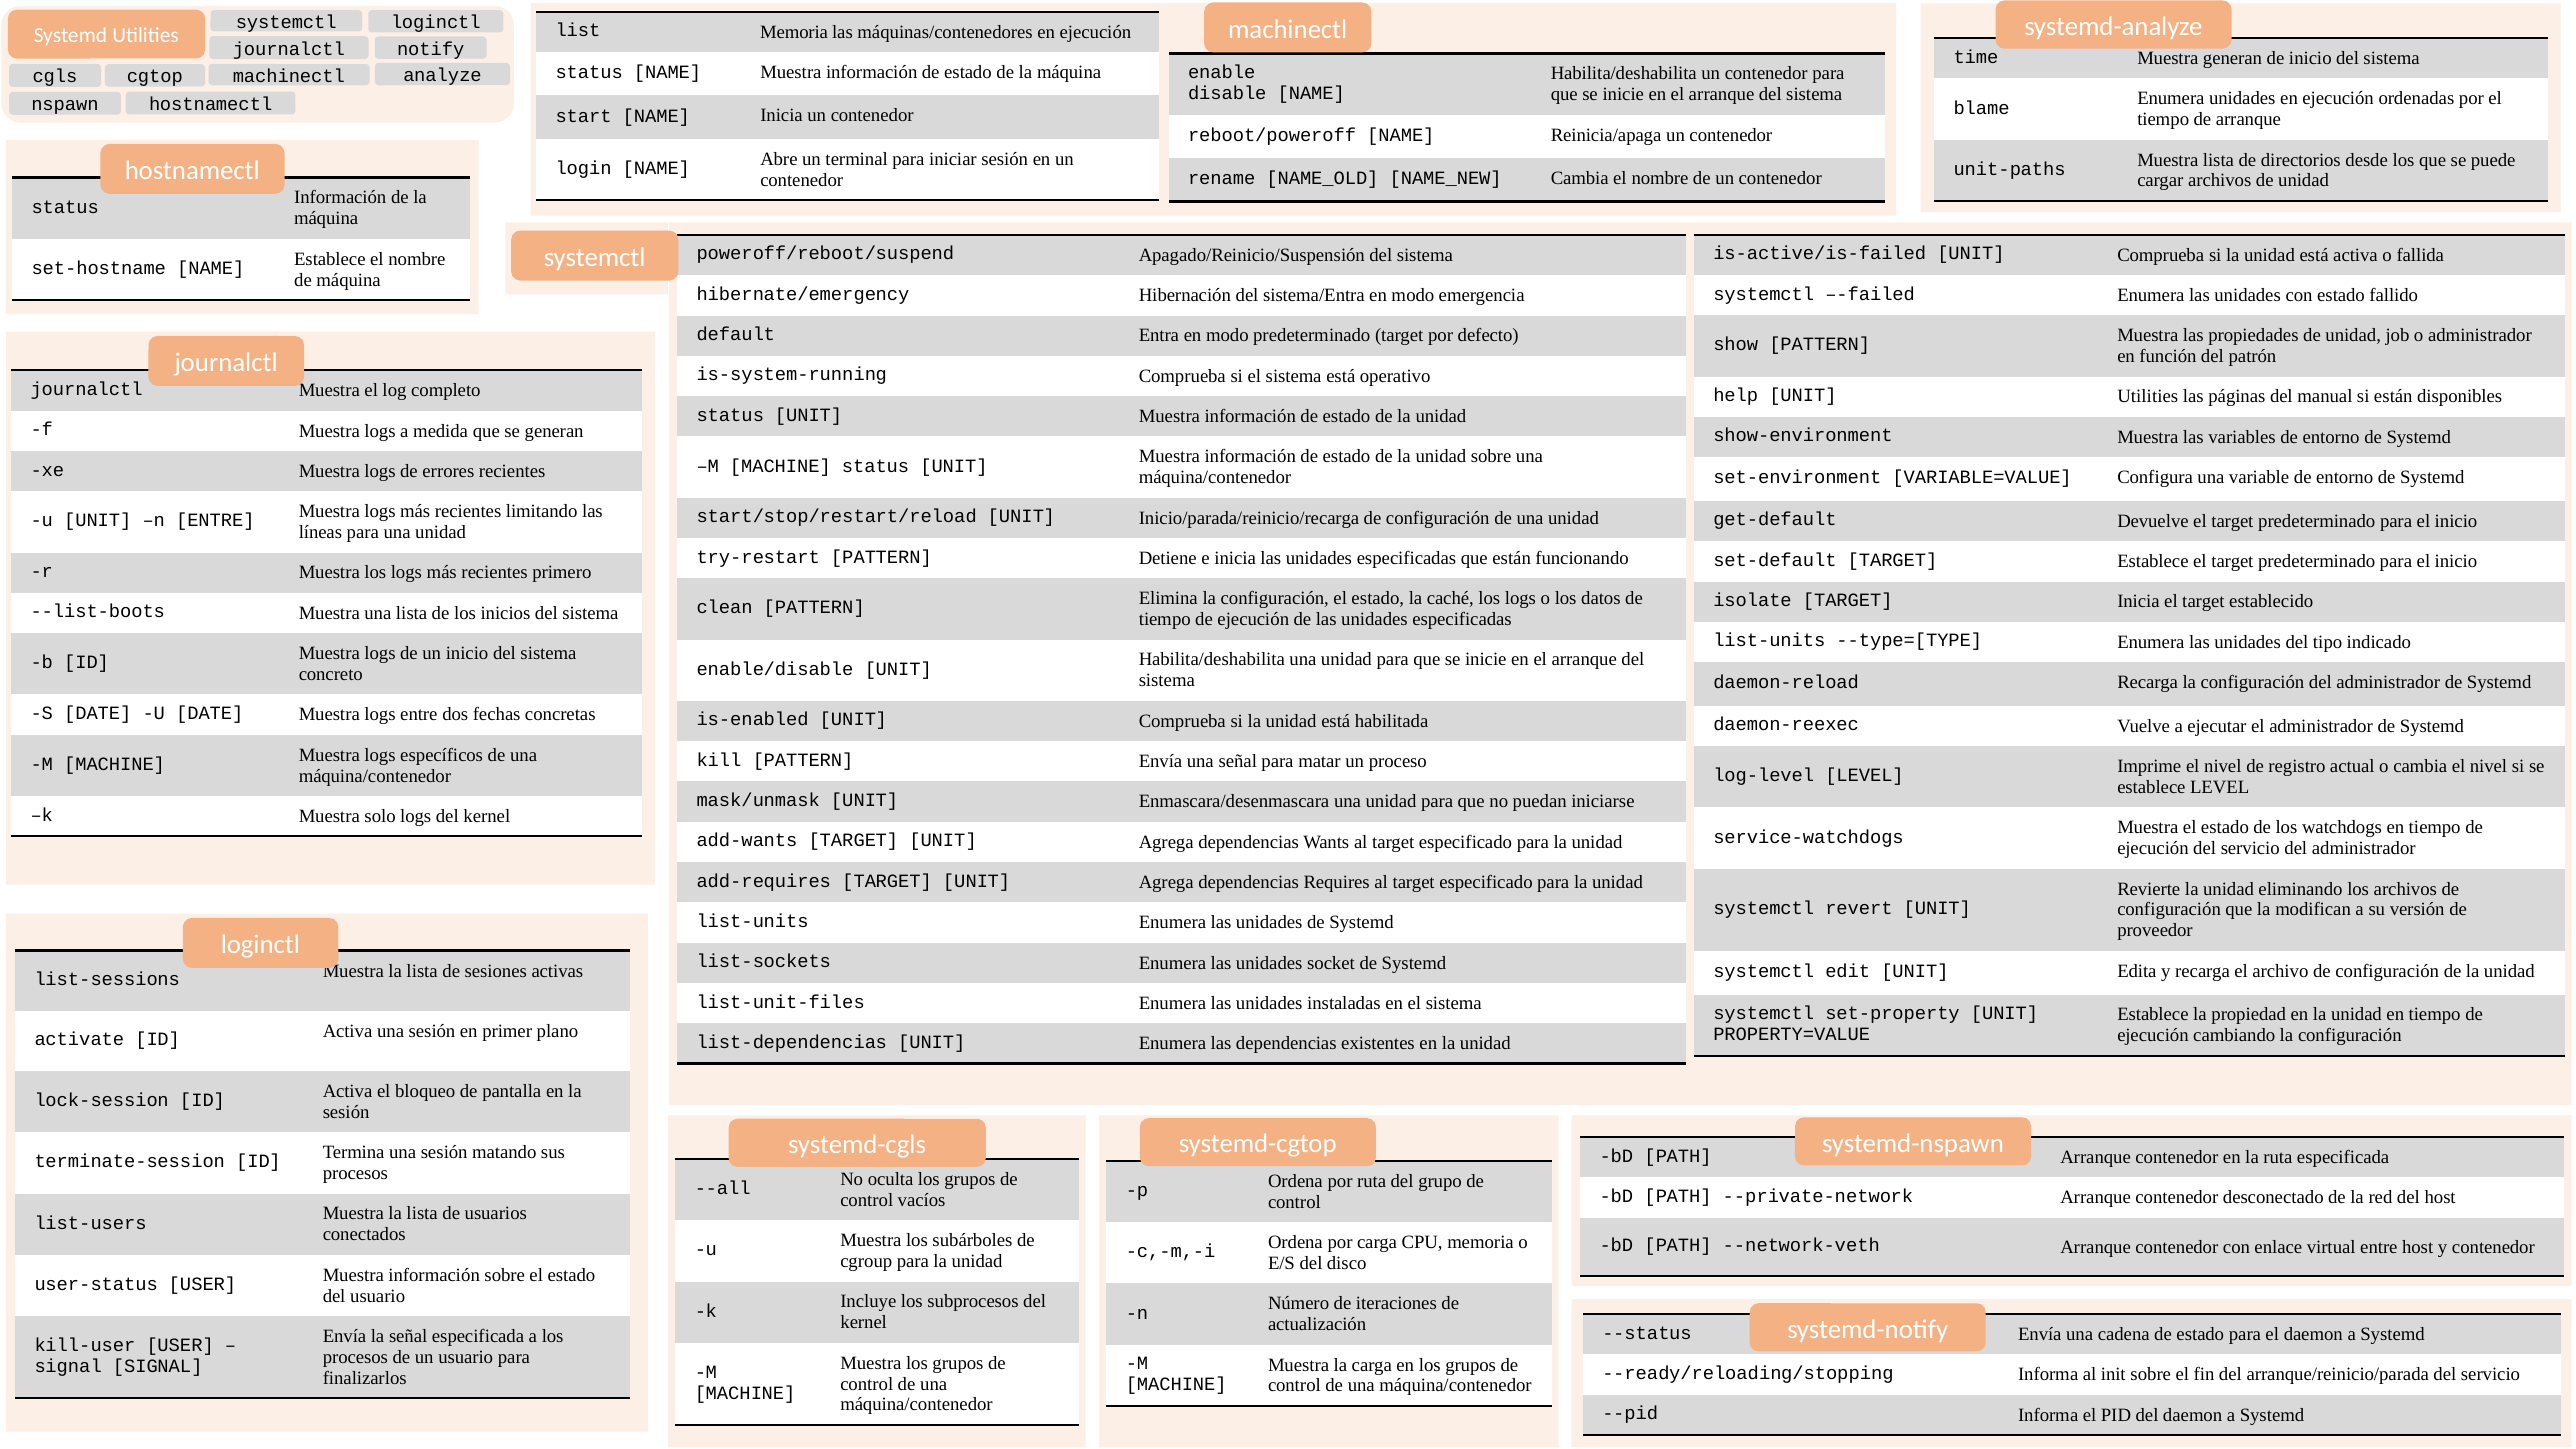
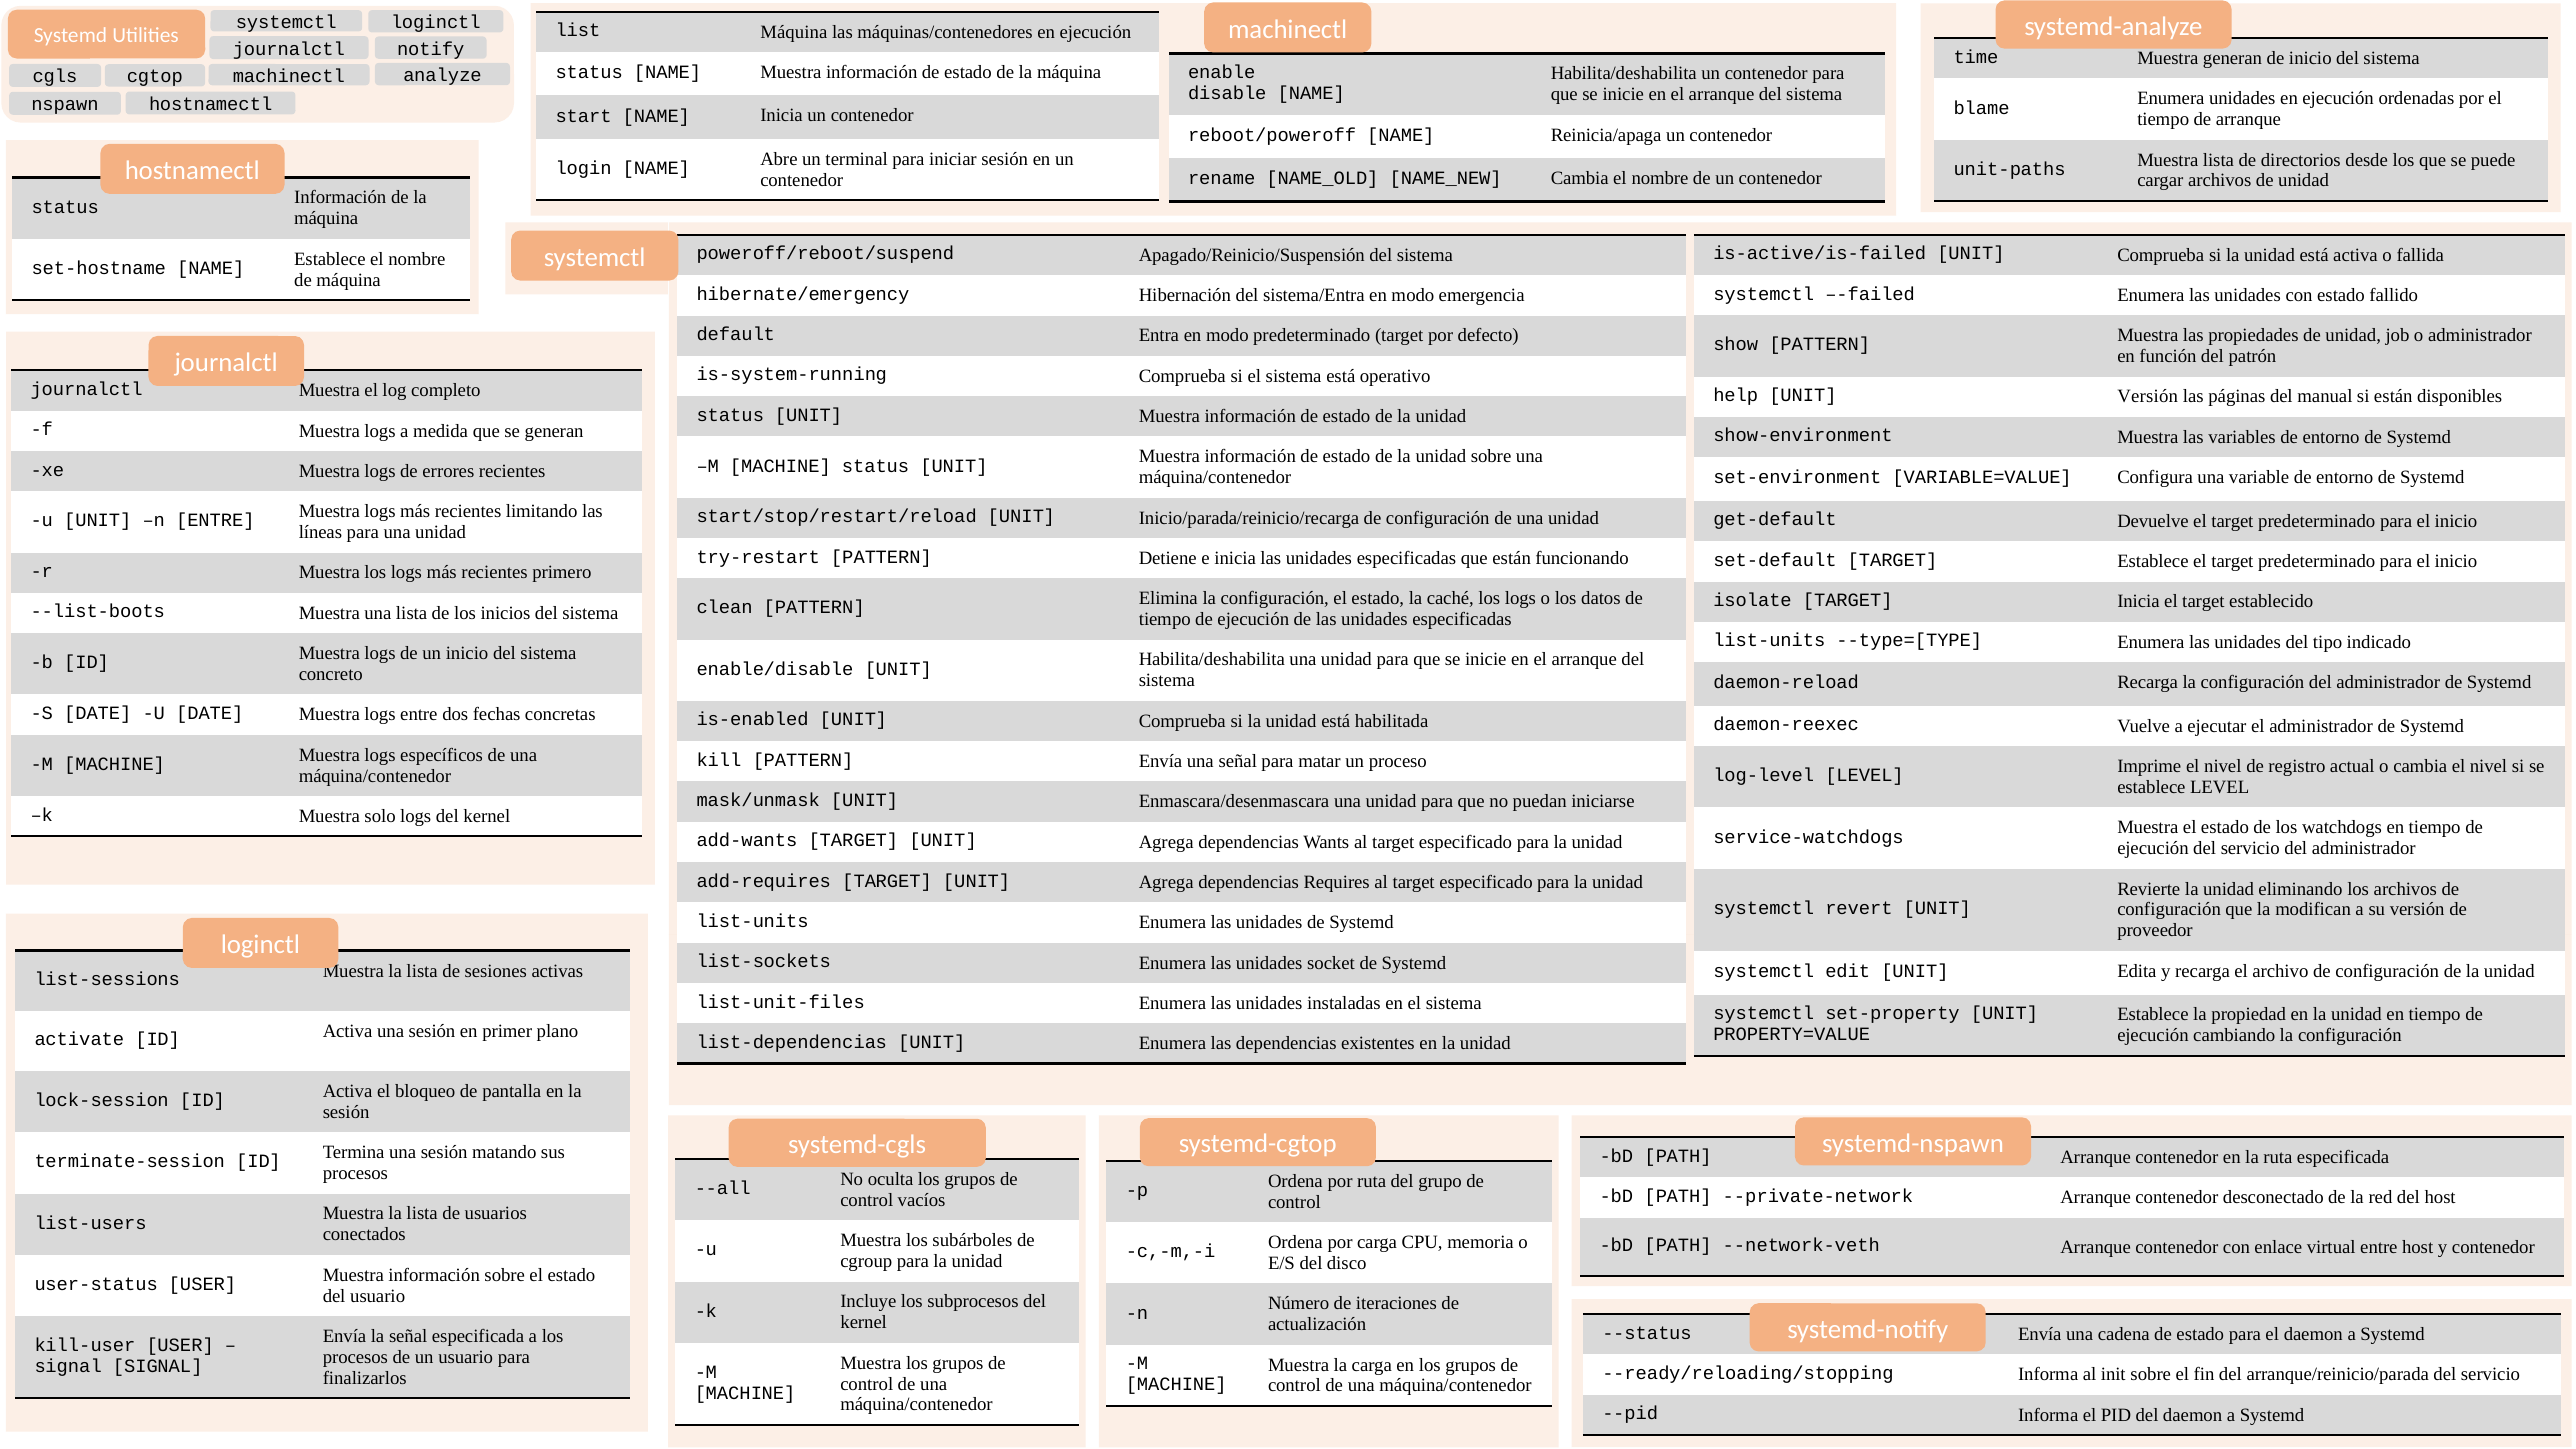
list Memoria: Memoria -> Máquina (794, 32)
UNIT Utilities: Utilities -> Versión (2148, 397)
